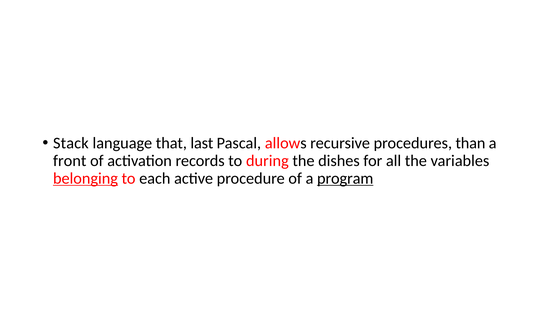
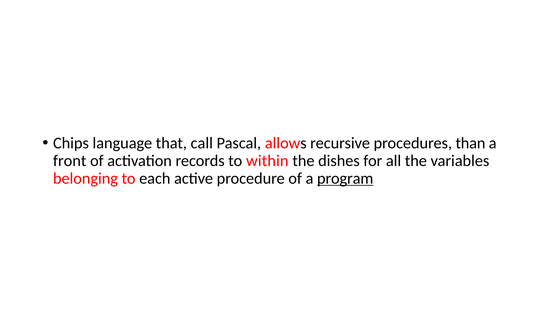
Stack: Stack -> Chips (71, 143)
last: last -> call (202, 143)
during: during -> within (267, 161)
belonging underline: present -> none (85, 178)
